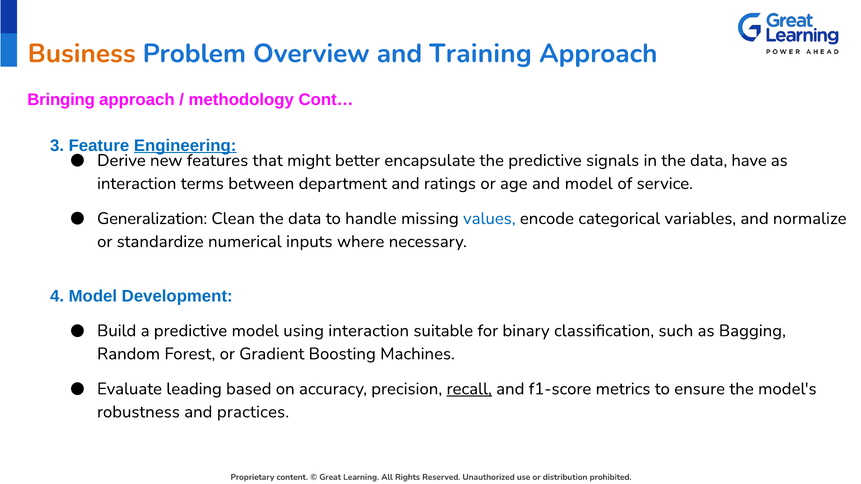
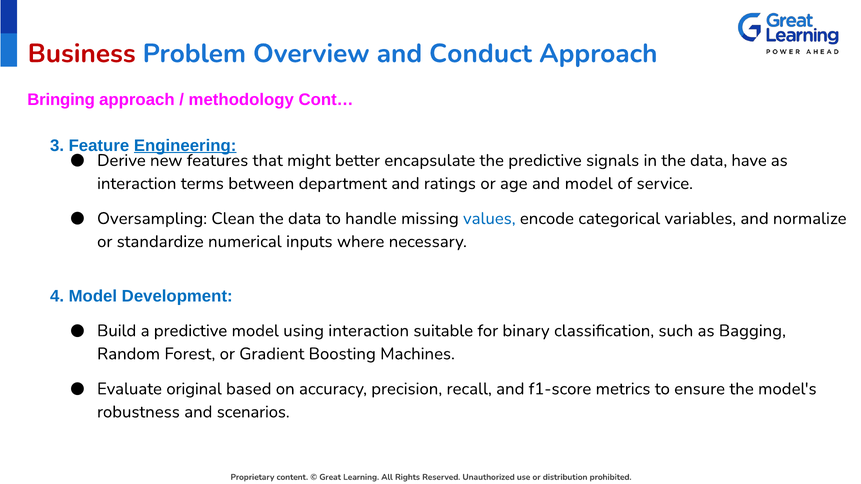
Business colour: orange -> red (82, 53)
Training: Training -> Conduct (481, 53)
Generalization: Generalization -> Oversampling (152, 219)
leading: leading -> original (194, 389)
recall underline: present -> none (469, 389)
practices: practices -> scenarios (253, 412)
